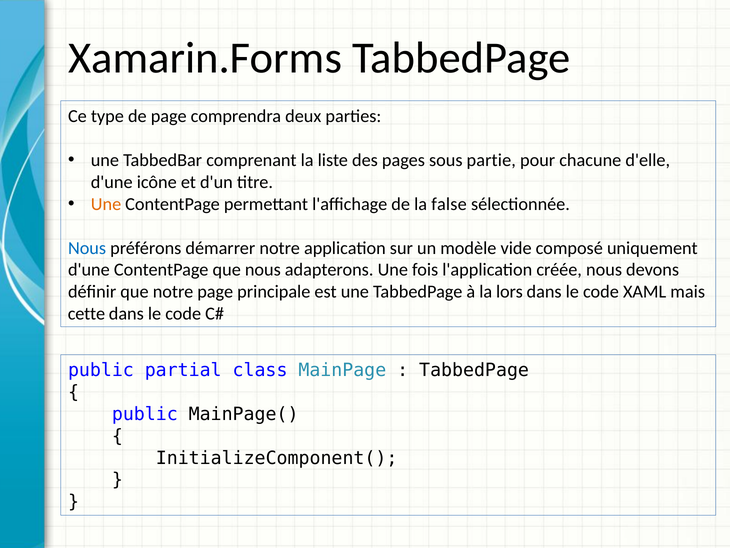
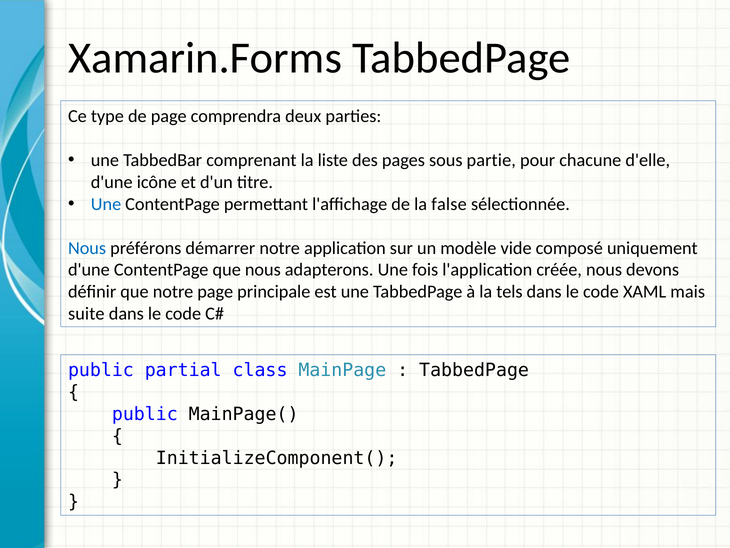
Une colour: orange -> blue (106, 204)
lors: lors -> tels (509, 292)
cette: cette -> suite (86, 313)
